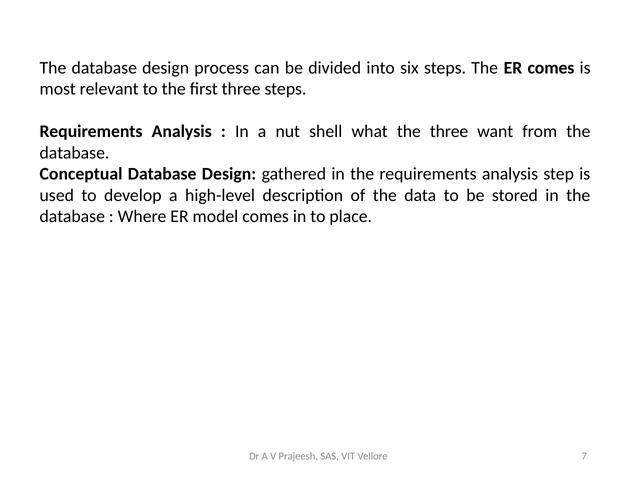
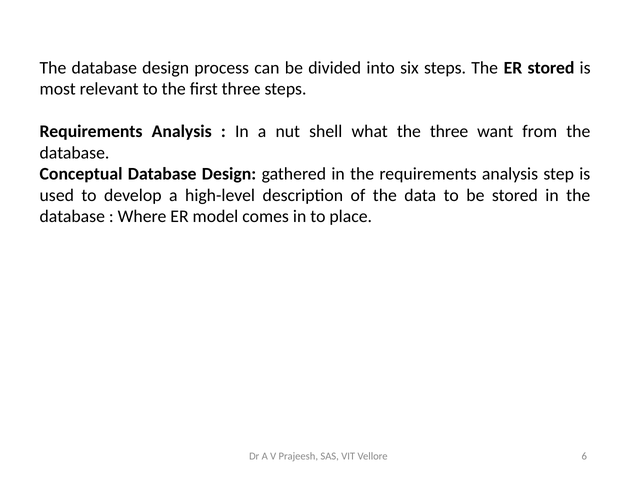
ER comes: comes -> stored (551, 68)
7: 7 -> 6 (584, 456)
